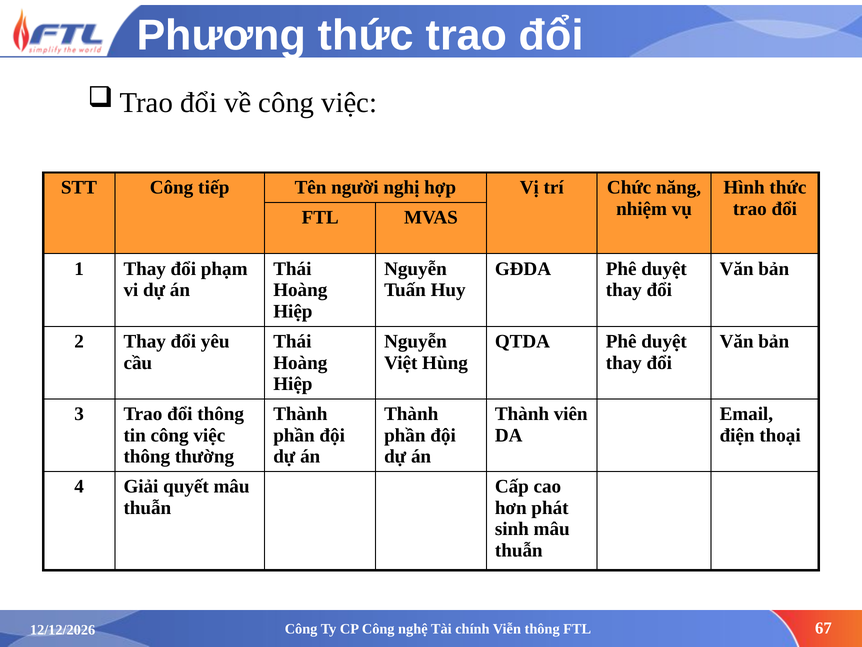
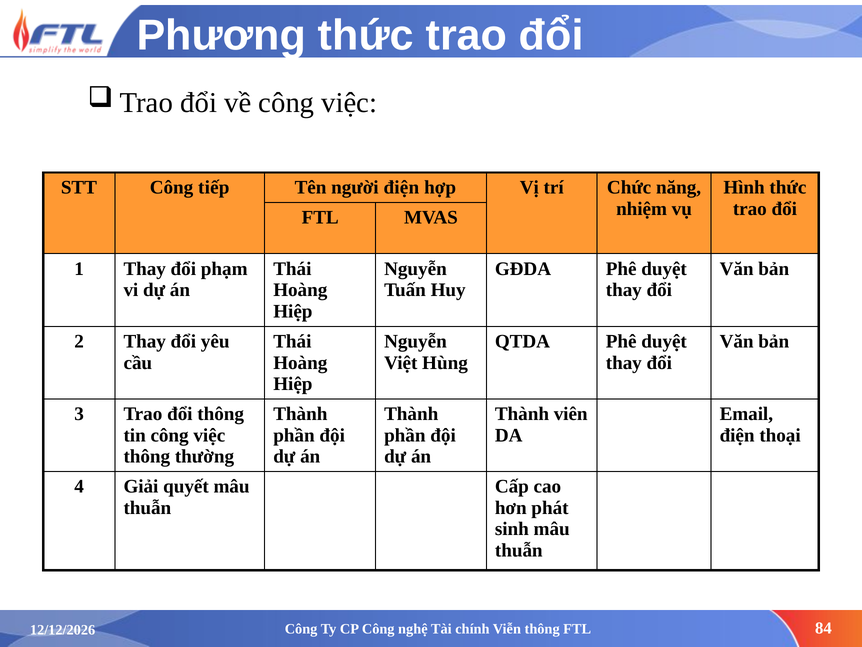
người nghị: nghị -> điện (401, 187)
67: 67 -> 84 (823, 628)
